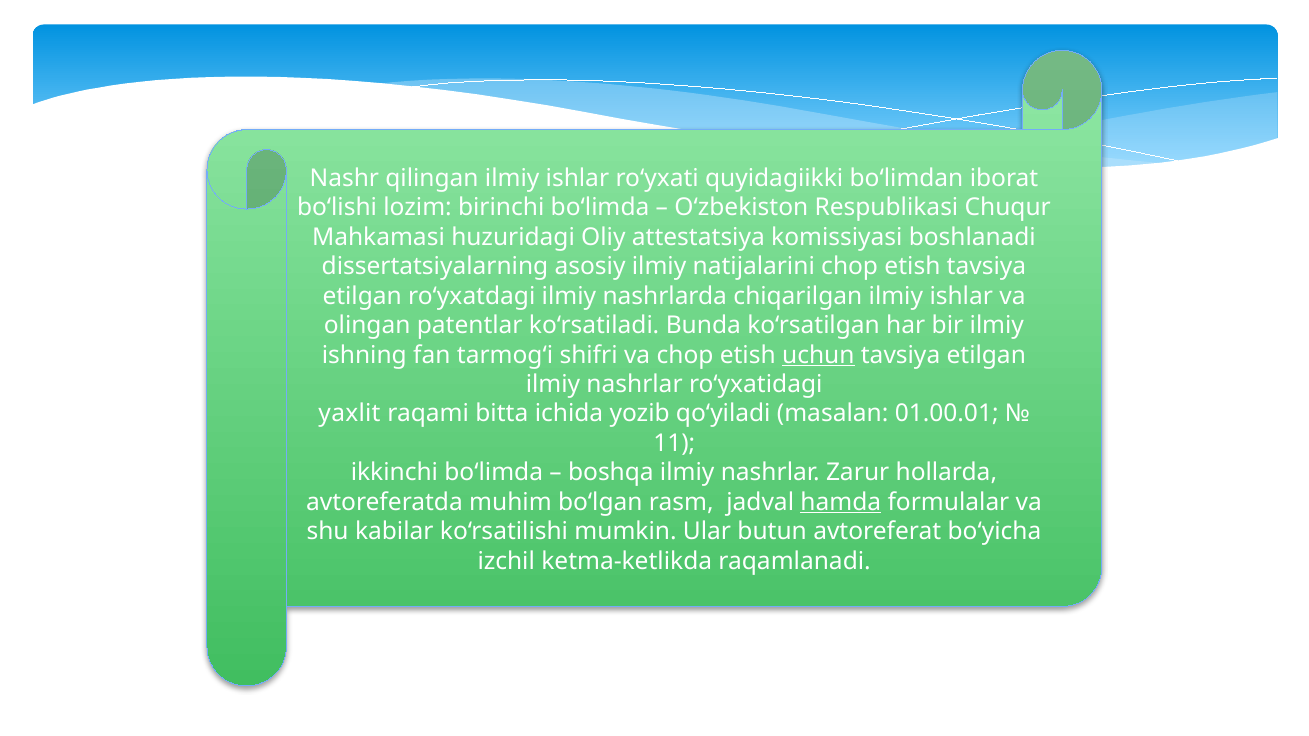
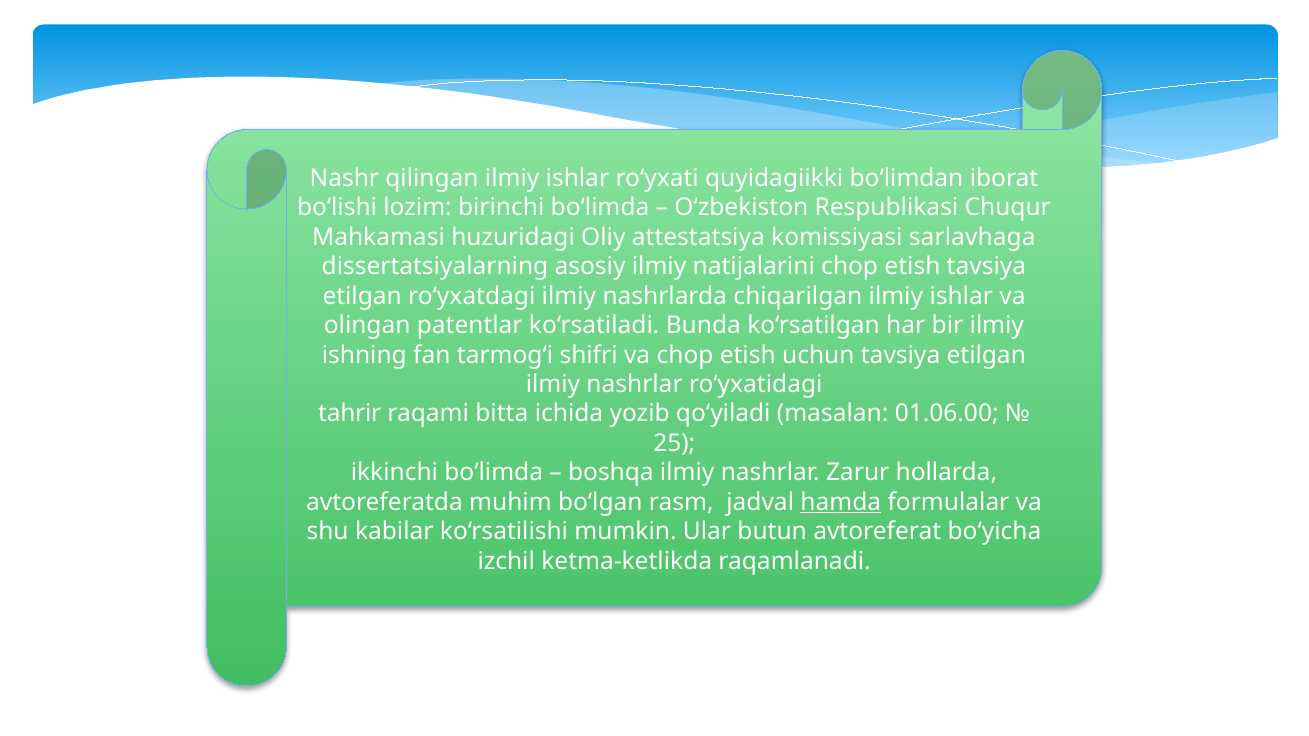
boshlanadi: boshlanadi -> sarlavhaga (972, 237)
uchun underline: present -> none (818, 355)
yaxlit: yaxlit -> tahrir (350, 414)
01.00.01: 01.00.01 -> 01.06.00 (947, 414)
11: 11 -> 25 (674, 444)
